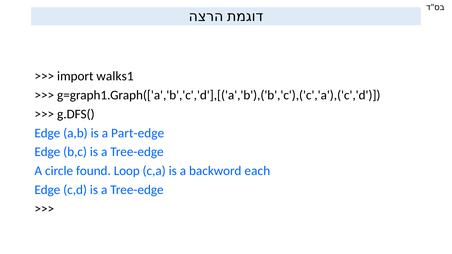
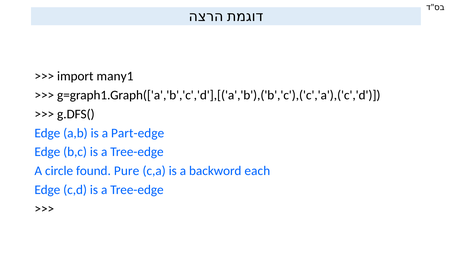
walks1: walks1 -> many1 (115, 76)
Loop: Loop -> Pure (127, 171)
